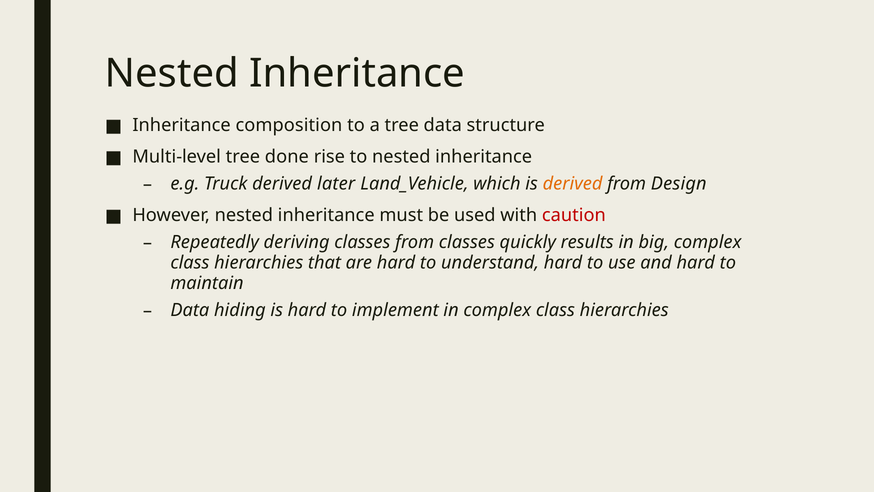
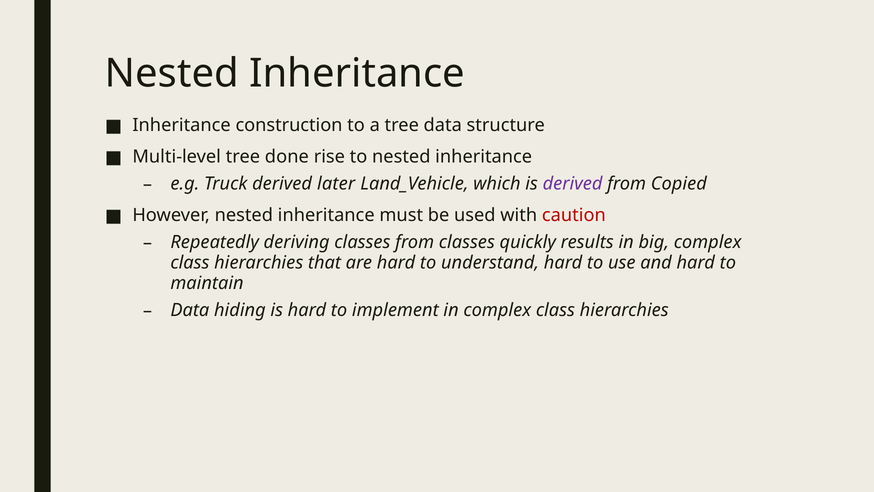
composition: composition -> construction (289, 125)
derived colour: orange -> purple (573, 184)
Design: Design -> Copied (679, 184)
